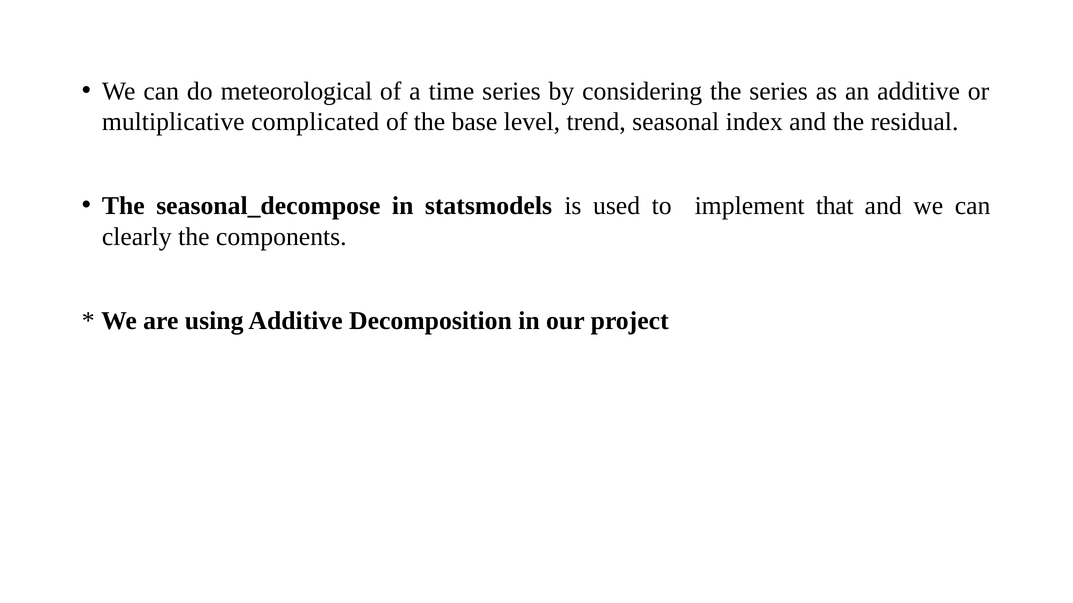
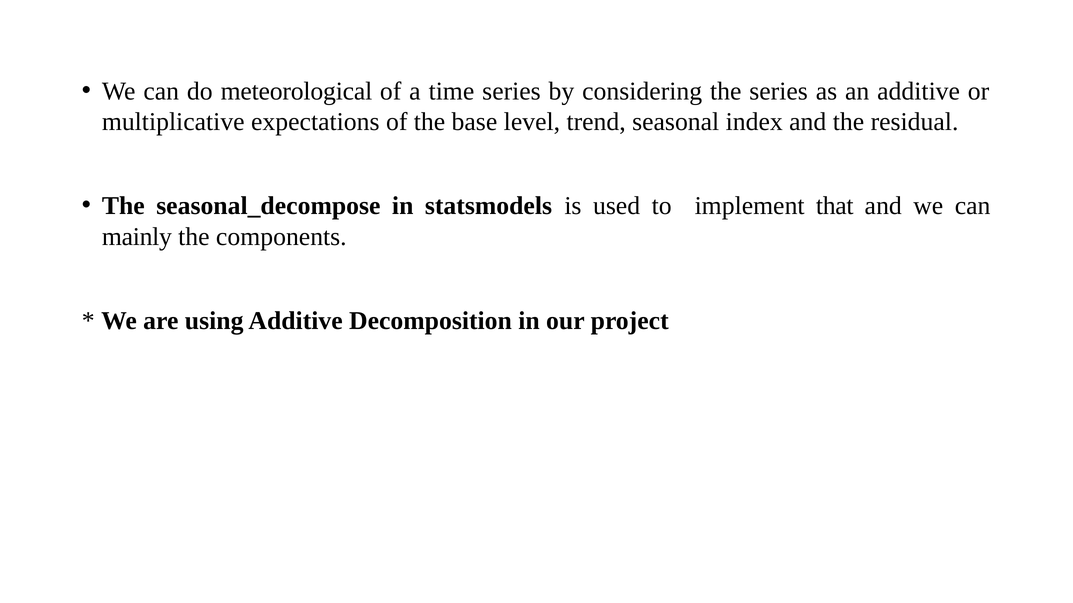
complicated: complicated -> expectations (315, 122)
clearly: clearly -> mainly (137, 237)
